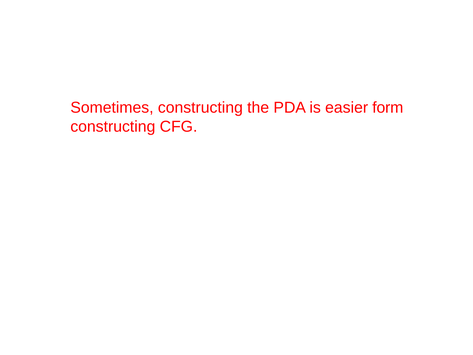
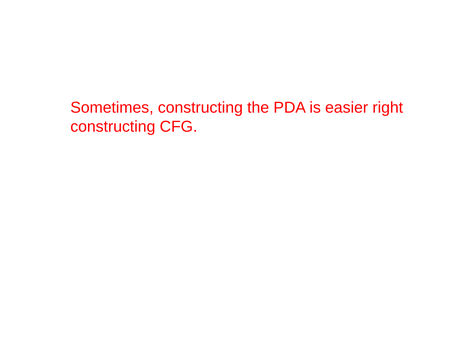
form: form -> right (388, 107)
